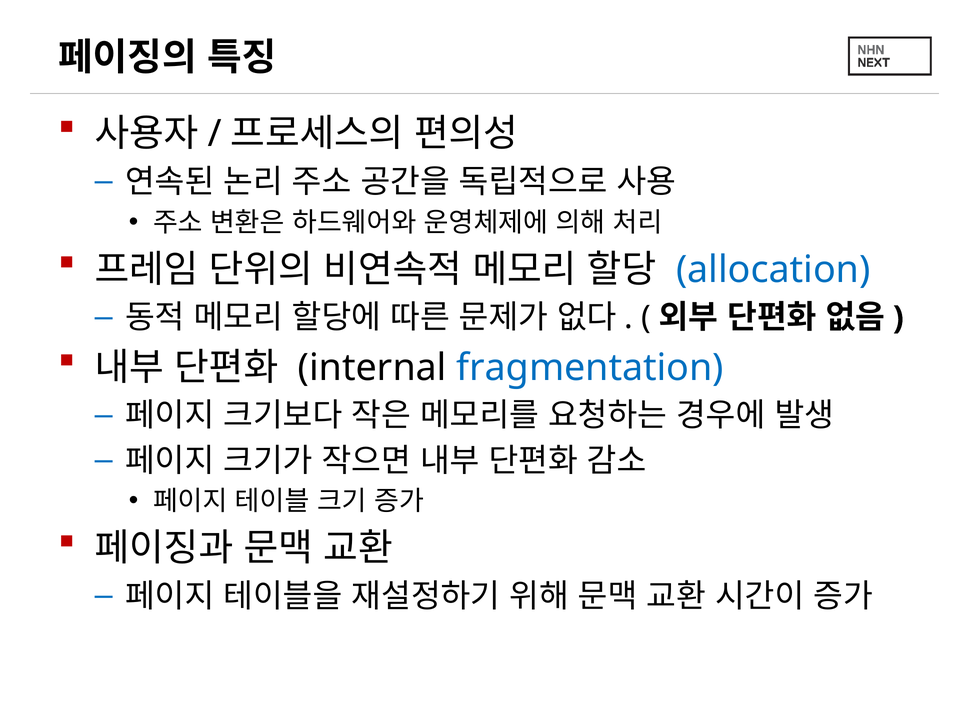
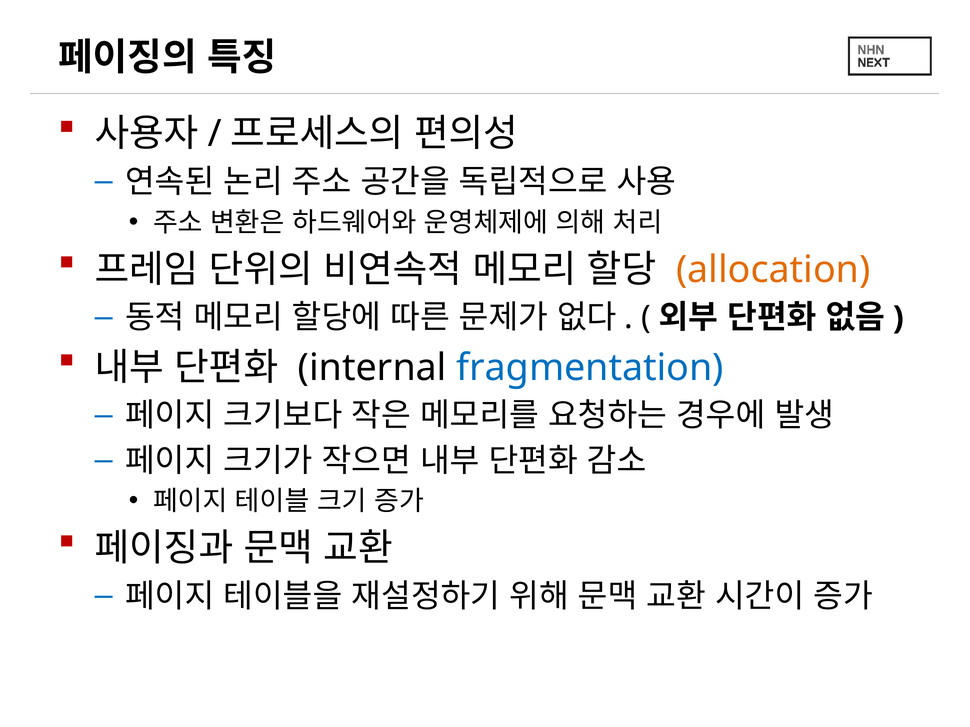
allocation colour: blue -> orange (773, 270)
